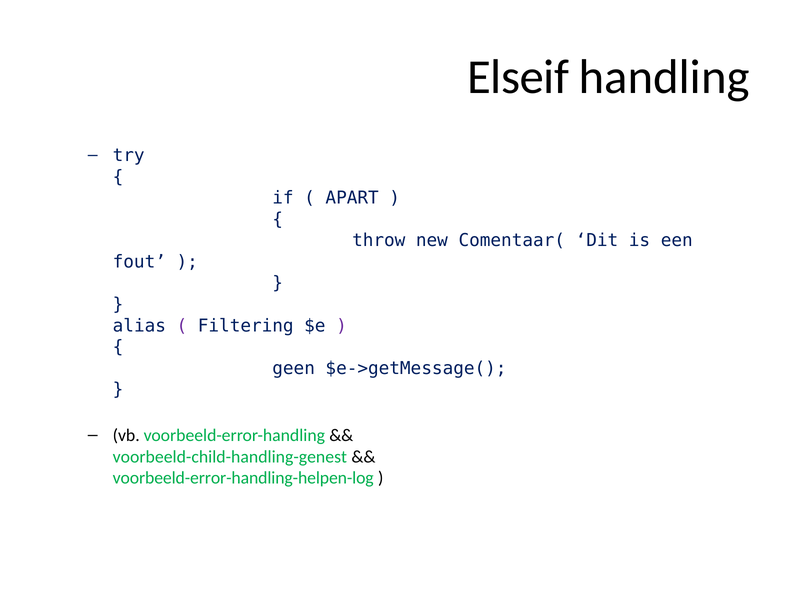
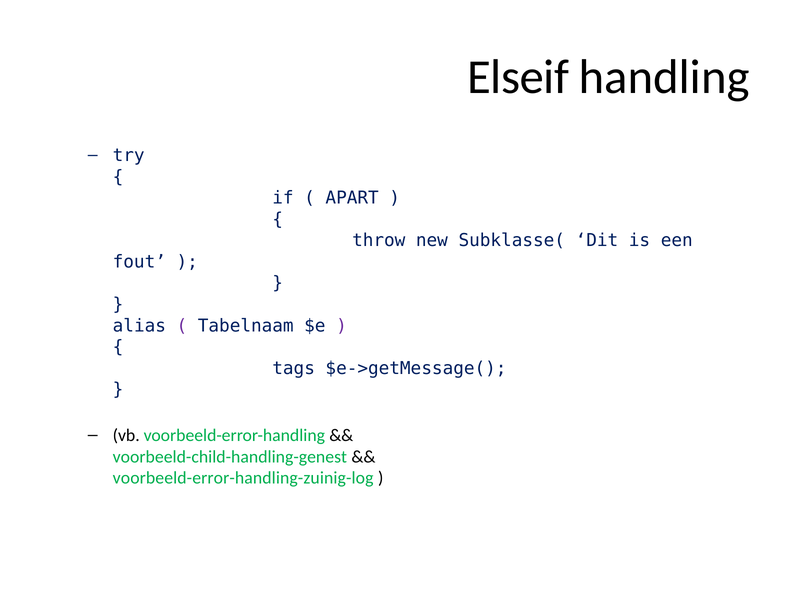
Comentaar(: Comentaar( -> Subklasse( (512, 240)
Filtering: Filtering -> Tabelnaam (246, 325)
geen: geen -> tags (294, 368)
voorbeeld-error-handling-helpen-log: voorbeeld-error-handling-helpen-log -> voorbeeld-error-handling-zuinig-log (243, 478)
